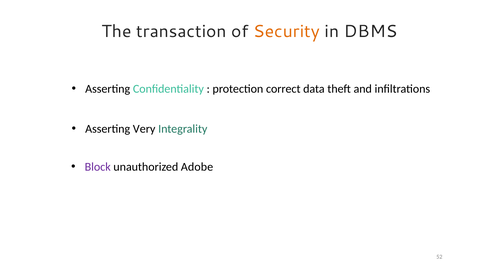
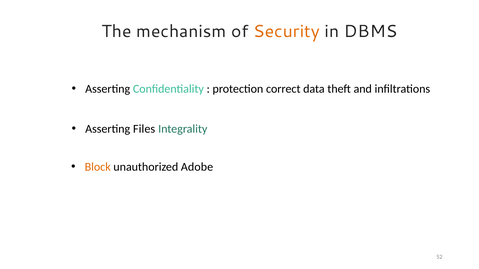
transaction: transaction -> mechanism (181, 32)
Very: Very -> Files (144, 129)
Block colour: purple -> orange (98, 167)
